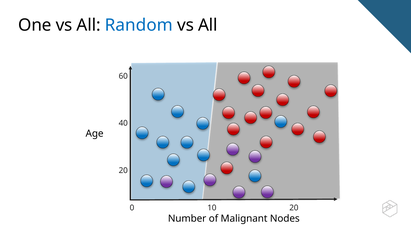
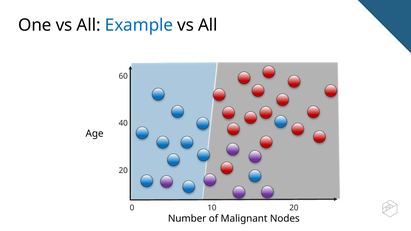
Random: Random -> Example (139, 25)
